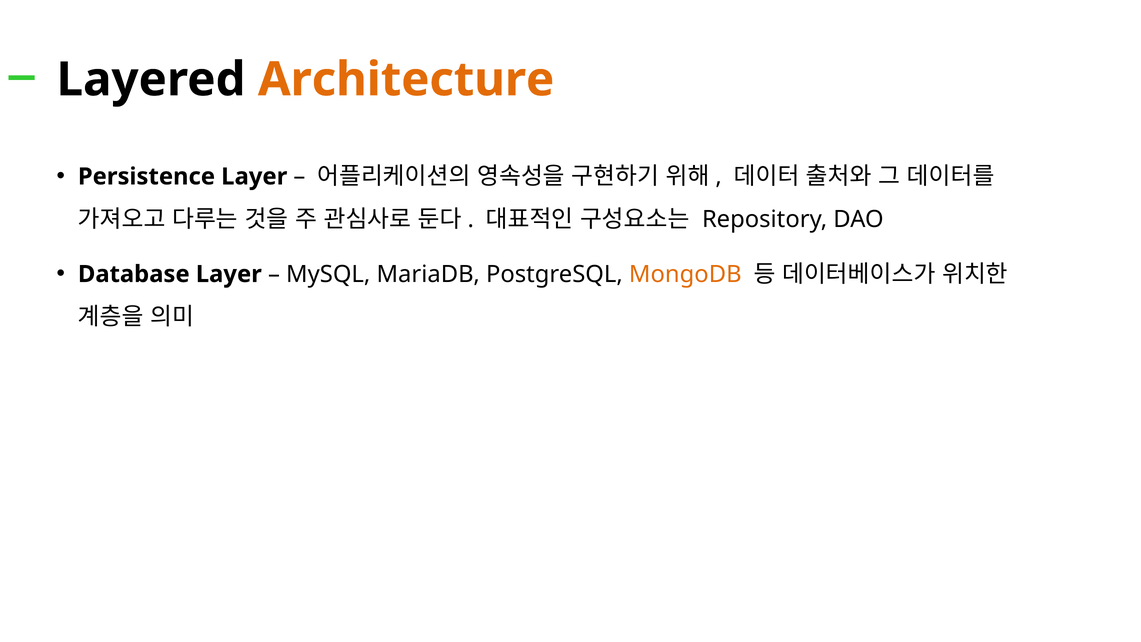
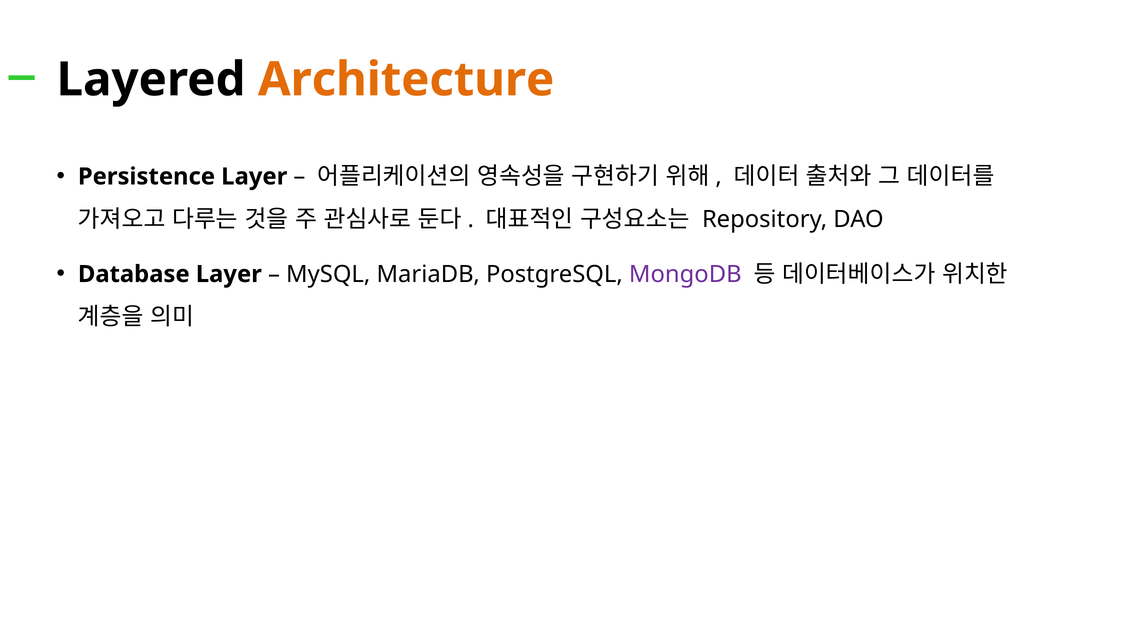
MongoDB colour: orange -> purple (685, 274)
